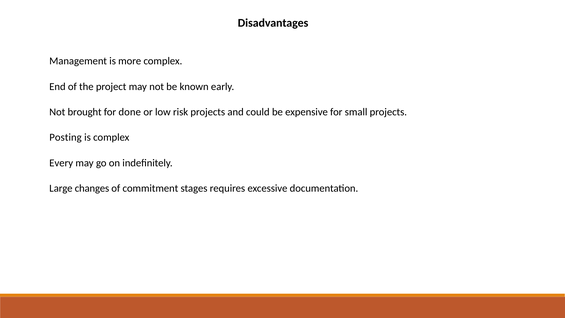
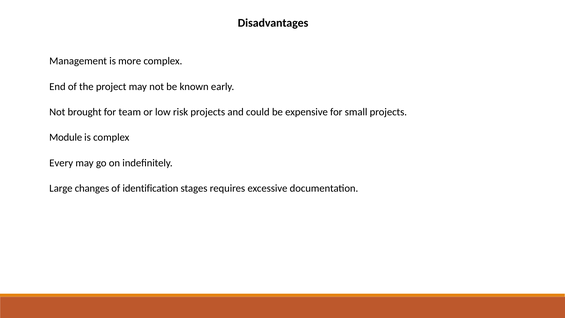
done: done -> team (130, 112)
Posting: Posting -> Module (66, 137)
commitment: commitment -> identification (150, 188)
